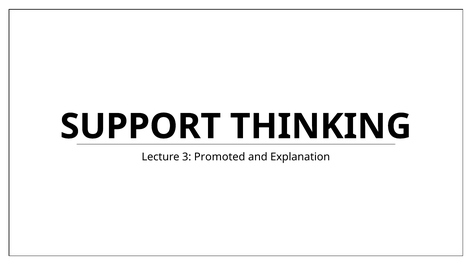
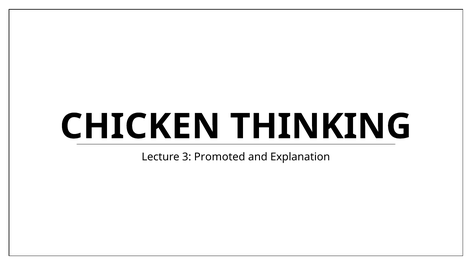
SUPPORT: SUPPORT -> CHICKEN (140, 127)
